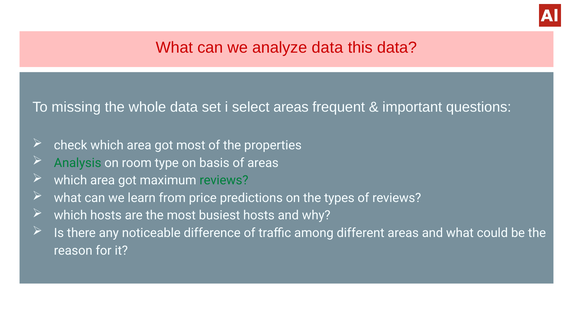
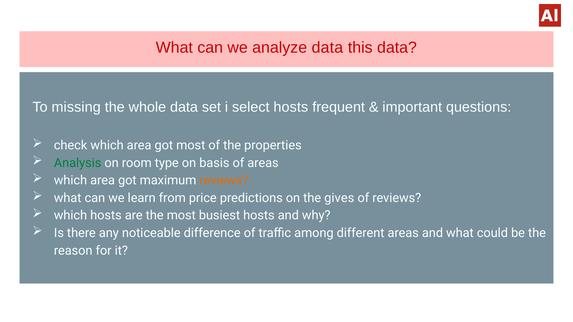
select areas: areas -> hosts (291, 107)
reviews colour: green -> orange (224, 181)
types: types -> gives (339, 198)
